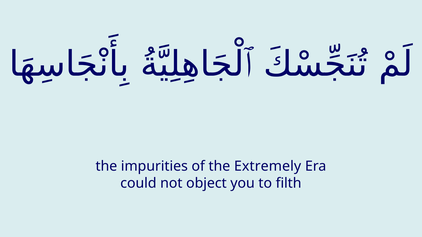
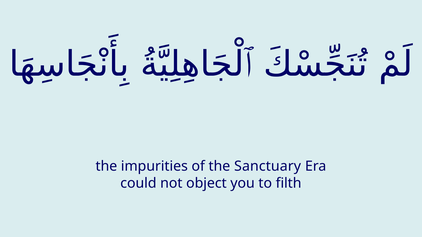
Extremely: Extremely -> Sanctuary (268, 167)
